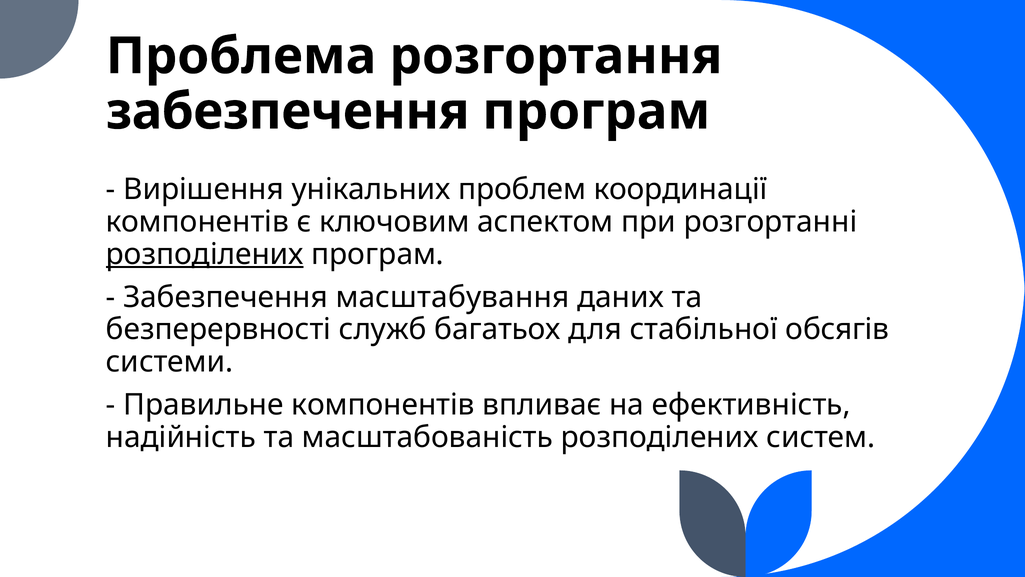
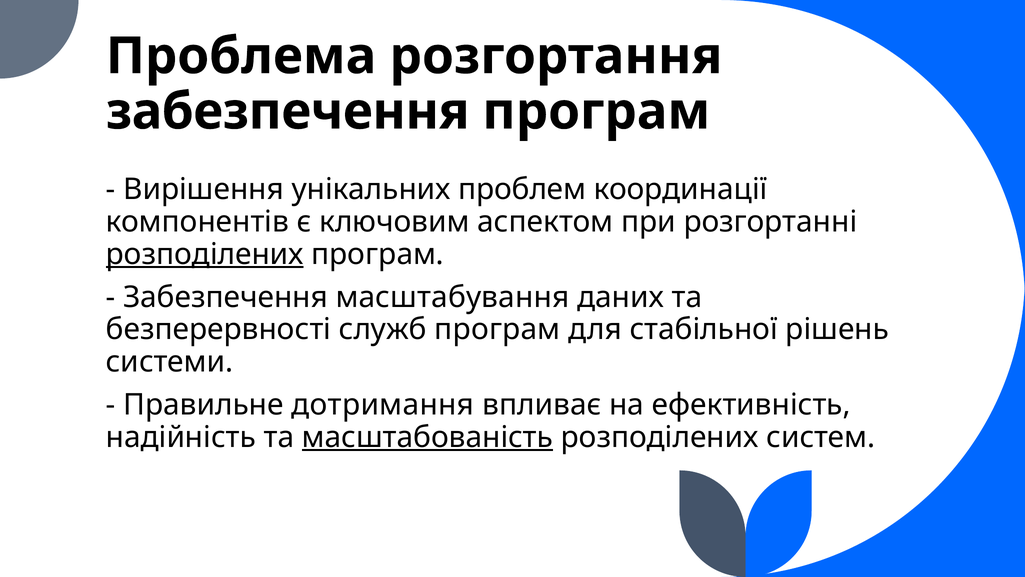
служб багатьох: багатьох -> програм (497, 329)
обсягів: обсягів -> рішень (837, 329)
Правильне компонентів: компонентів -> дотримання (383, 405)
масштабованість underline: none -> present (428, 437)
